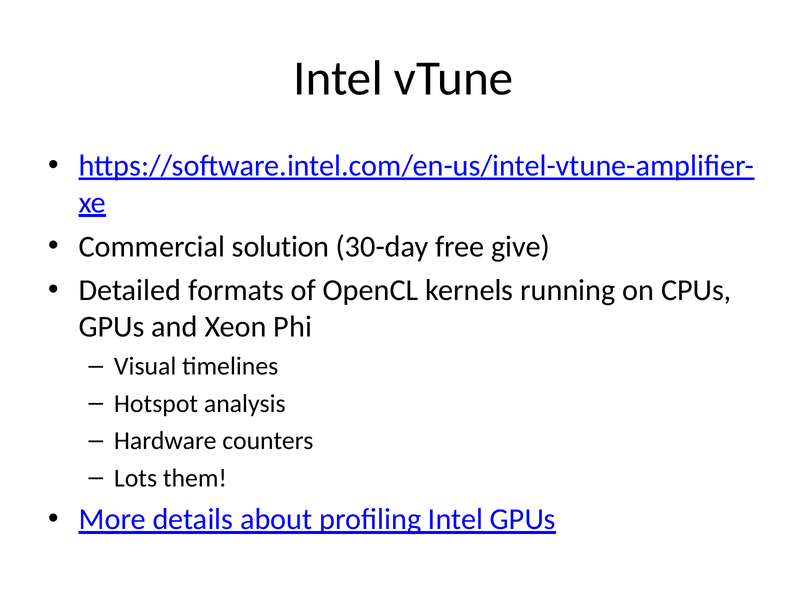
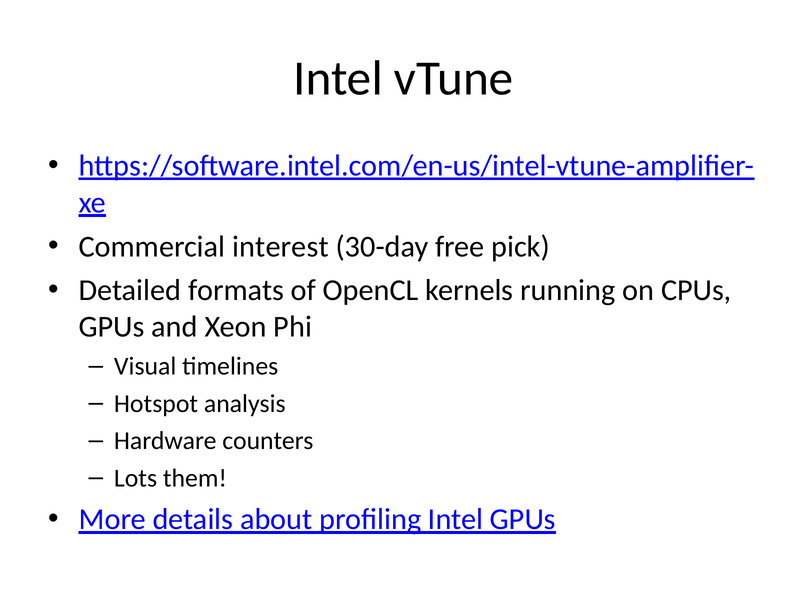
solution: solution -> interest (280, 246)
give: give -> pick (521, 246)
